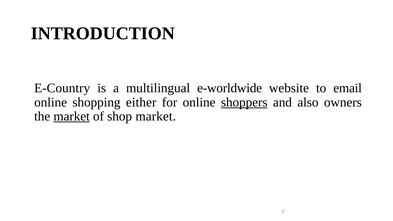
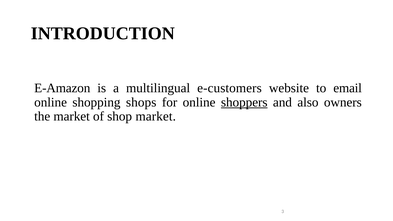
E-Country: E-Country -> E-Amazon (62, 88)
e-worldwide: e-worldwide -> e-customers (229, 88)
either: either -> shops (141, 102)
market underline: present -> none (72, 116)
